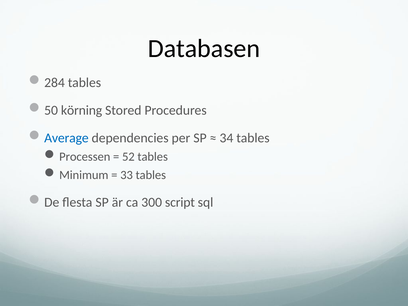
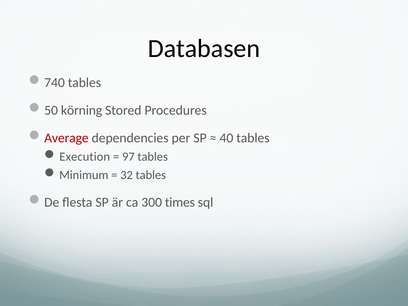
284: 284 -> 740 (54, 83)
Average colour: blue -> red (66, 138)
34: 34 -> 40 (226, 138)
Processen: Processen -> Execution (85, 157)
52: 52 -> 97 (128, 157)
33: 33 -> 32 (127, 175)
script: script -> times (180, 202)
